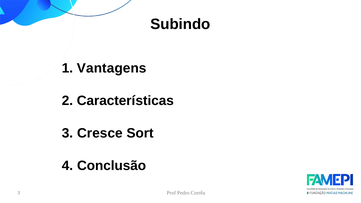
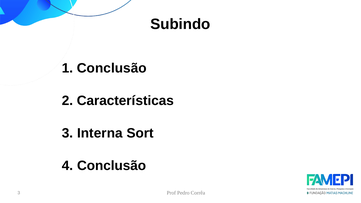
1 Vantagens: Vantagens -> Conclusão (112, 68)
Cresce: Cresce -> Interna (100, 133)
